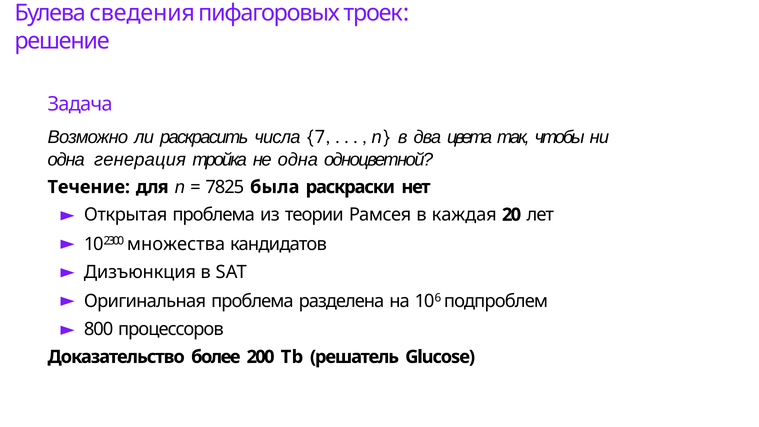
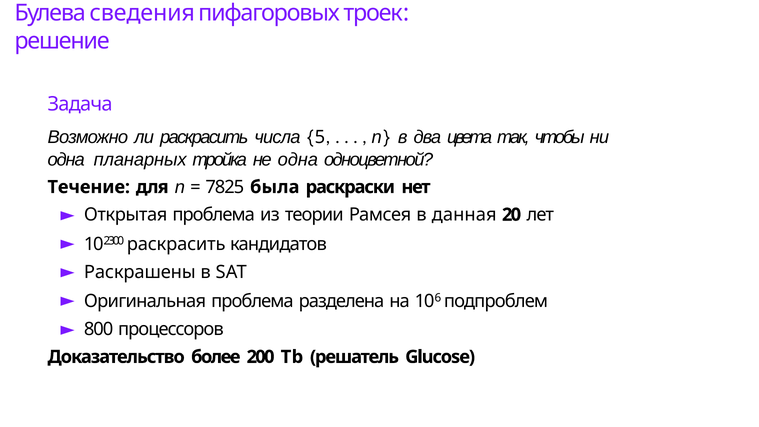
7: 7 -> 5 (320, 137)
генерация: генерация -> планарных (140, 159)
каждая: каждая -> данная (464, 215)
102300 множества: множества -> раскрасить (176, 244)
Дизъюнкция: Дизъюнкция -> Раскрашены (140, 272)
